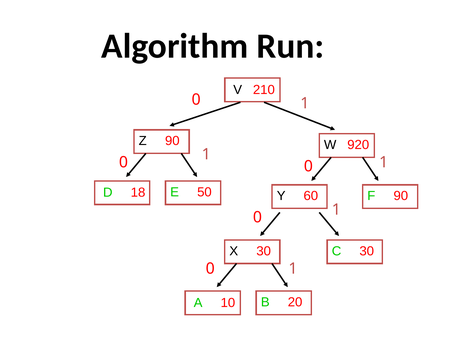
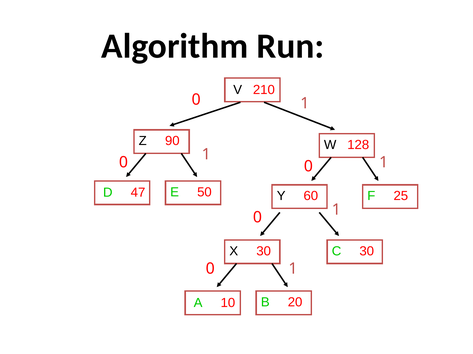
920: 920 -> 128 (358, 145)
18: 18 -> 47 (138, 193)
F 90: 90 -> 25 (401, 196)
